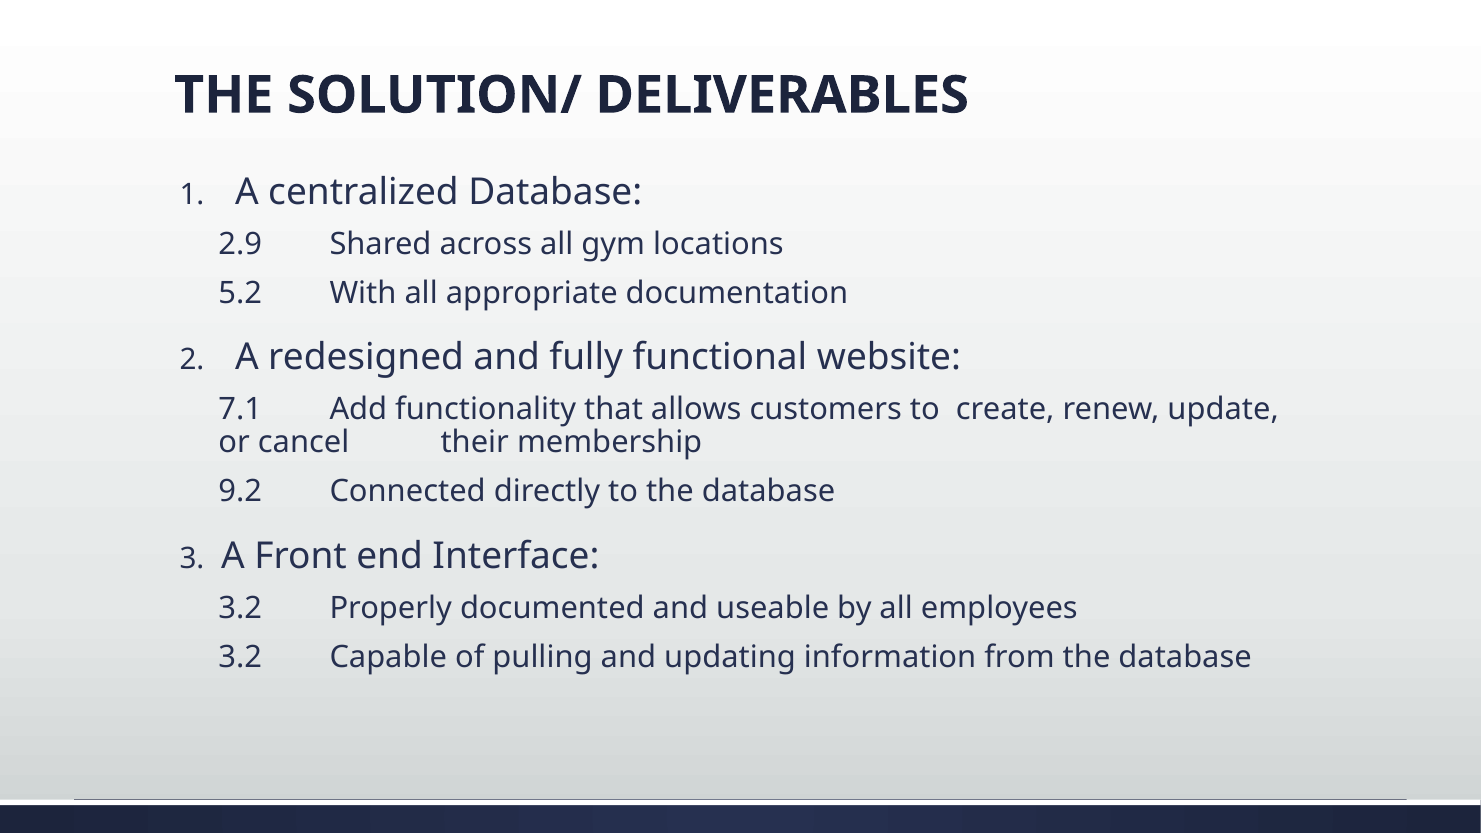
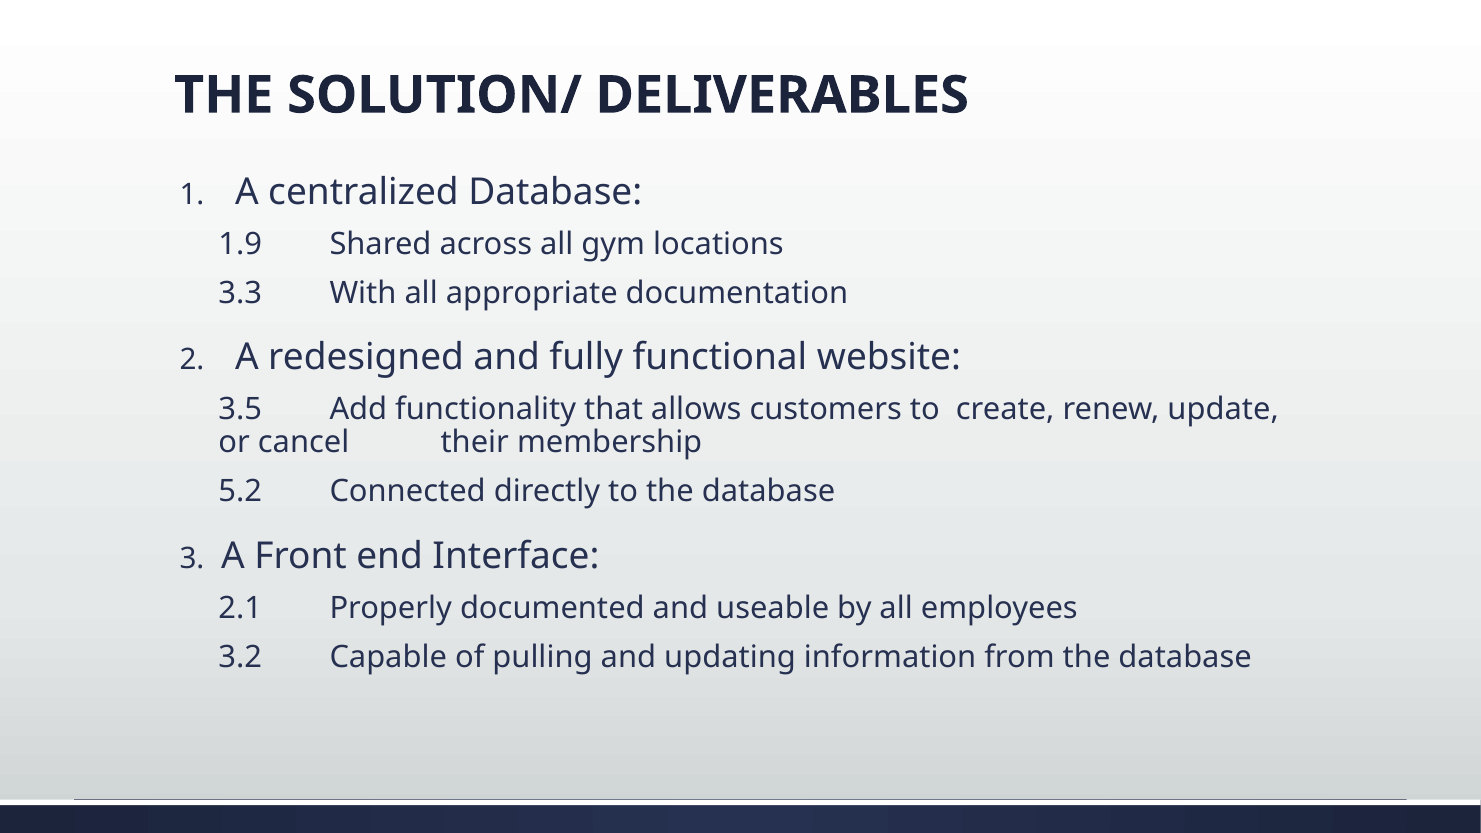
2.9: 2.9 -> 1.9 (240, 244)
5.2: 5.2 -> 3.3 (240, 293)
7.1: 7.1 -> 3.5 (240, 409)
9.2: 9.2 -> 5.2 (240, 492)
3.2: 3.2 -> 2.1 (240, 608)
